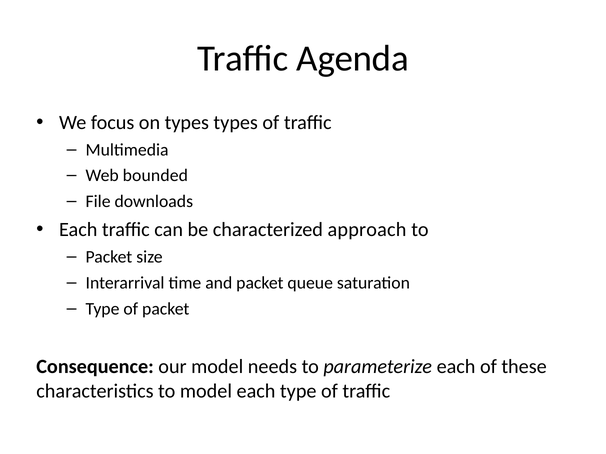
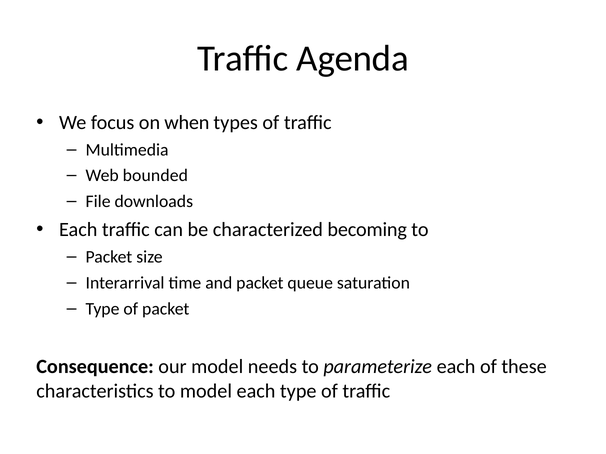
on types: types -> when (187, 123)
approach: approach -> becoming (367, 230)
